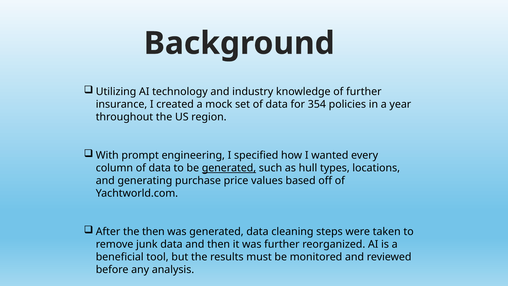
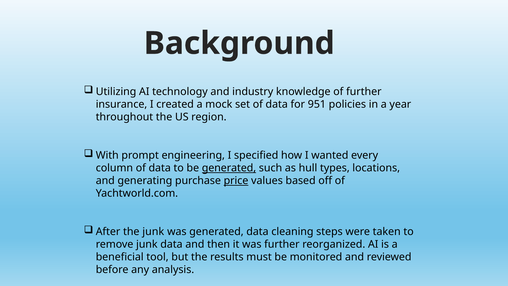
354: 354 -> 951 (317, 104)
price underline: none -> present (236, 181)
the then: then -> junk (153, 231)
